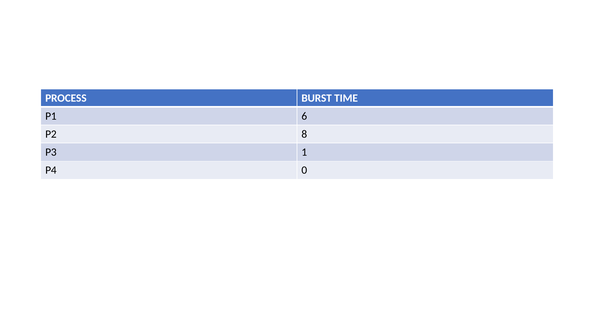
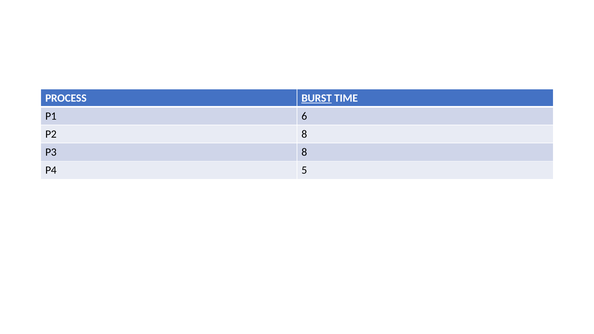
BURST underline: none -> present (317, 98)
P3 1: 1 -> 8 (304, 152)
0: 0 -> 5 (304, 170)
